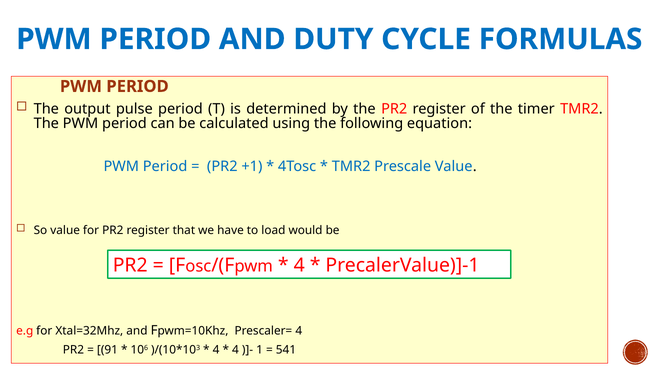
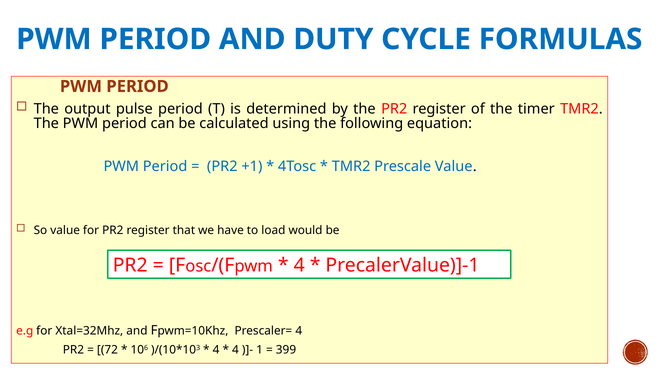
91: 91 -> 72 (107, 351)
541: 541 -> 399 (286, 351)
